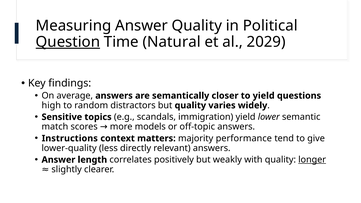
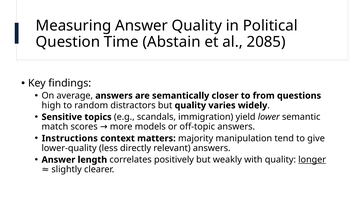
Question underline: present -> none (68, 42)
Natural: Natural -> Abstain (172, 42)
2029: 2029 -> 2085 (266, 42)
to yield: yield -> from (264, 96)
performance: performance -> manipulation (244, 138)
